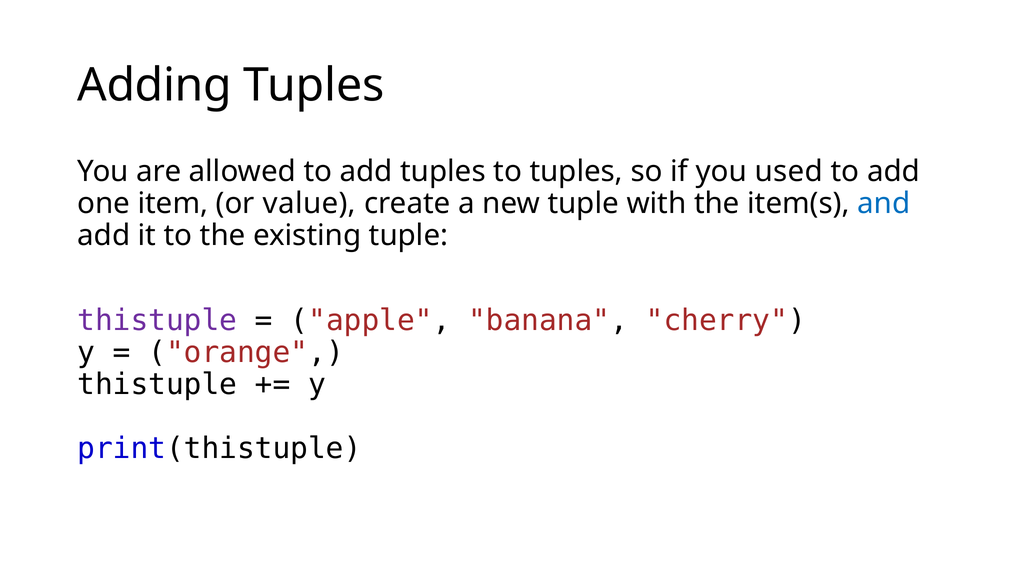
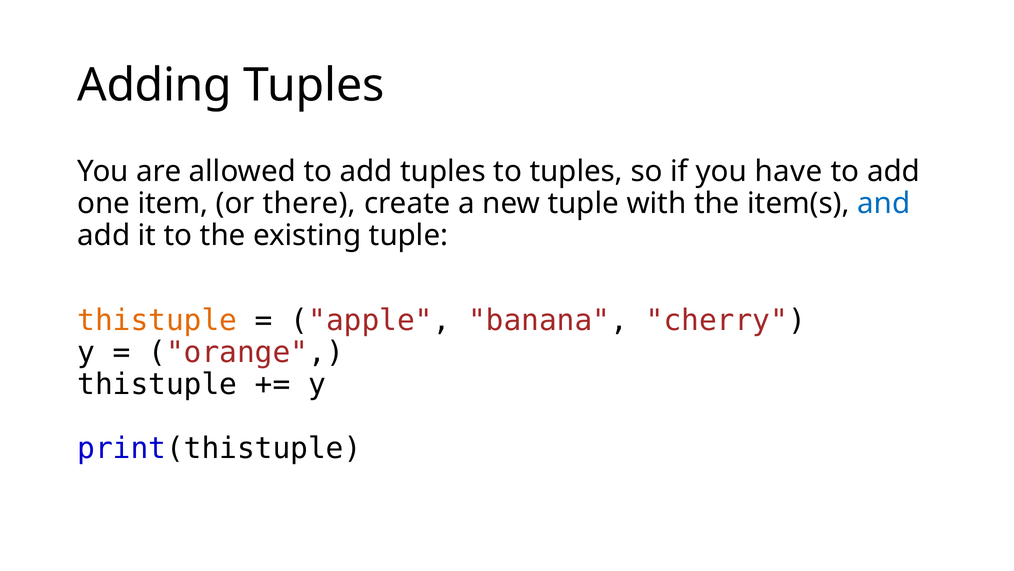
used: used -> have (789, 171)
value: value -> there (309, 203)
thistuple colour: purple -> orange (157, 320)
